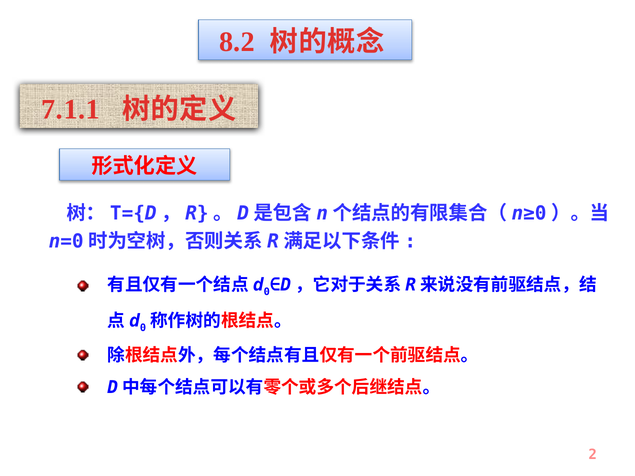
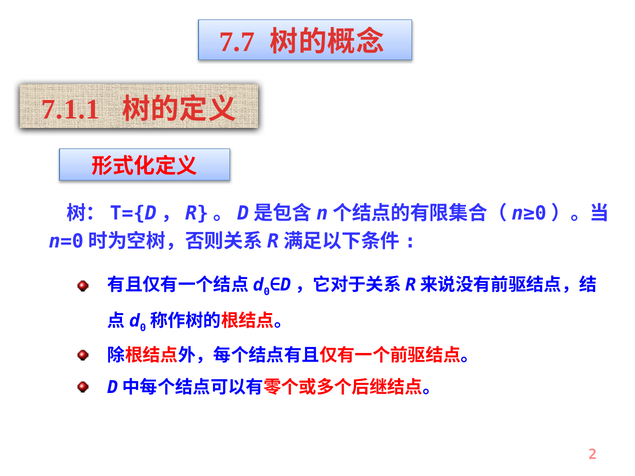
8.2: 8.2 -> 7.7 (237, 42)
